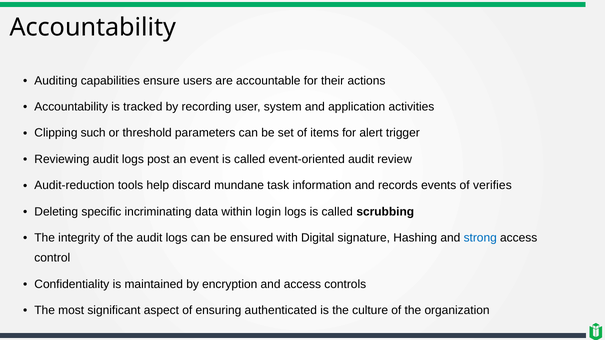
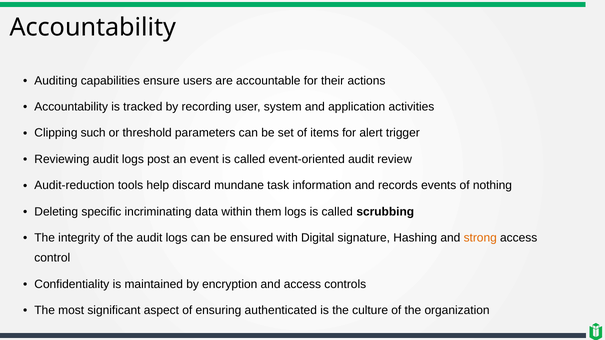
verifies: verifies -> nothing (492, 186)
login: login -> them (268, 212)
strong colour: blue -> orange (480, 238)
